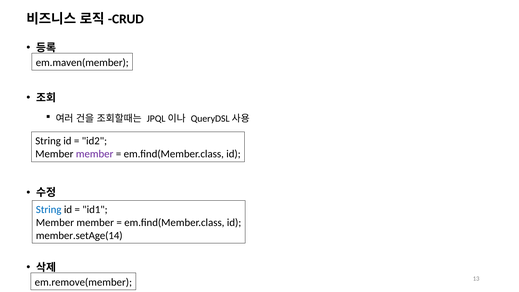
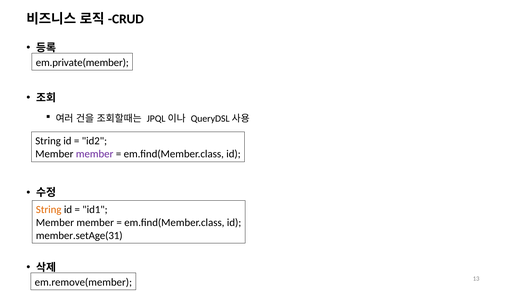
em.maven(member: em.maven(member -> em.private(member (82, 62)
String colour: blue -> orange (49, 210)
member.setAge(14: member.setAge(14 -> member.setAge(31 (79, 236)
